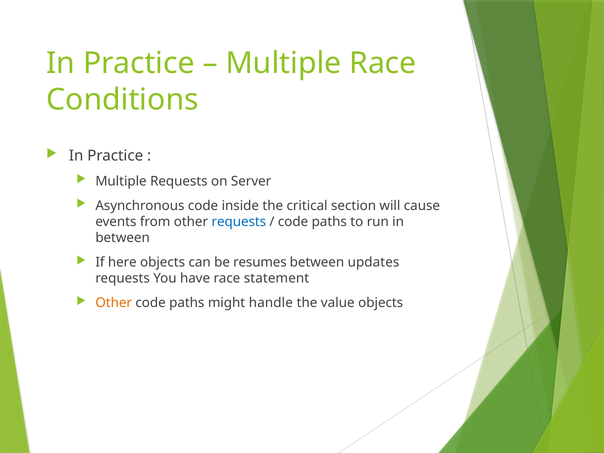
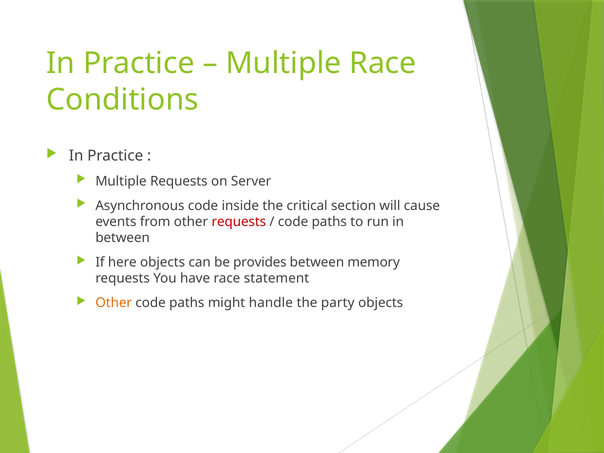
requests colour: blue -> red (239, 222)
resumes: resumes -> provides (260, 262)
updates: updates -> memory (374, 262)
value: value -> party (338, 303)
